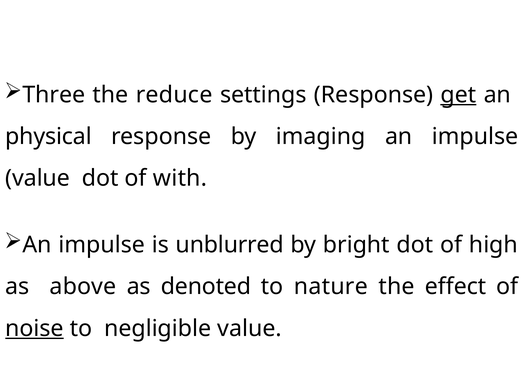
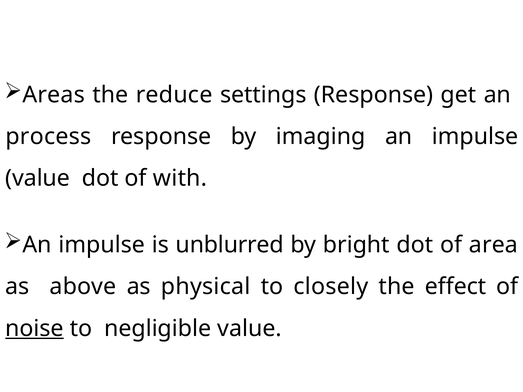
Three: Three -> Areas (54, 95)
get underline: present -> none (458, 95)
physical: physical -> process (48, 137)
high: high -> area (493, 245)
denoted: denoted -> physical (206, 287)
nature: nature -> closely (331, 287)
